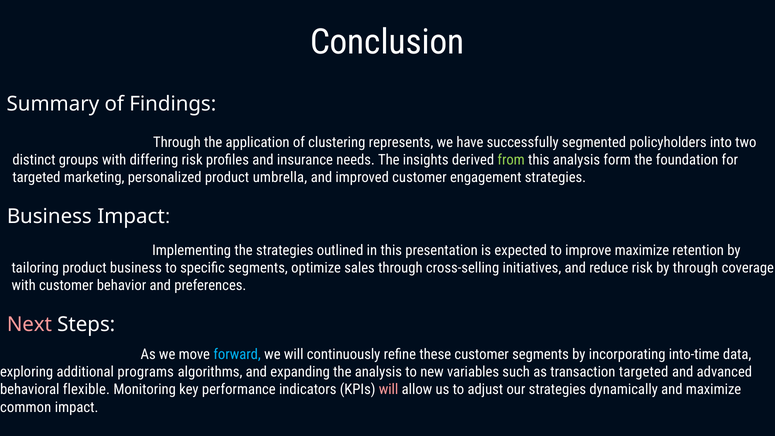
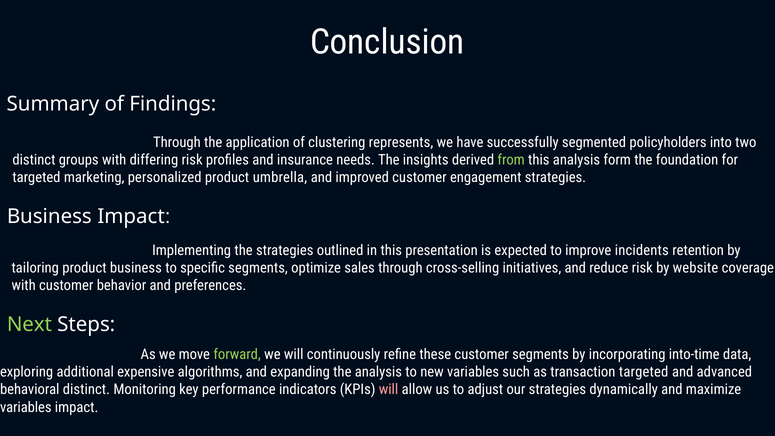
improve maximize: maximize -> incidents (642, 250)
by through: through -> website (695, 268)
Next colour: pink -> light green (29, 324)
forward colour: light blue -> light green (237, 354)
programs: programs -> expensive (146, 372)
behavioral flexible: flexible -> distinct (86, 390)
common: common -> variables (26, 407)
